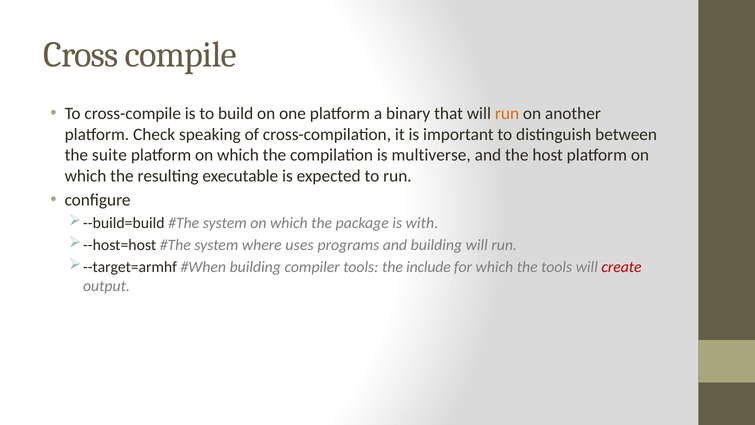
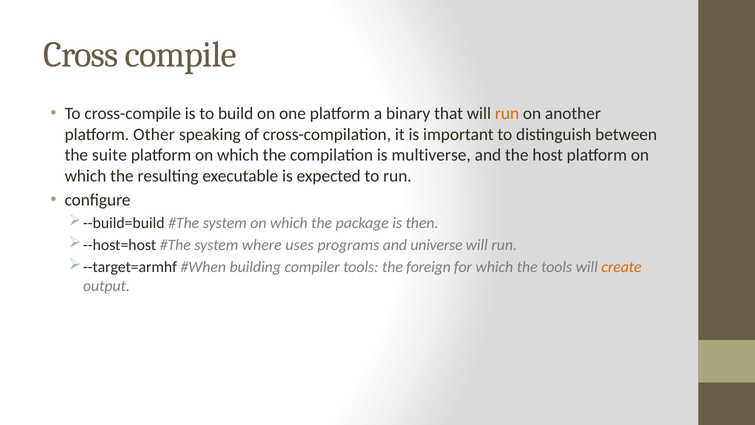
Check: Check -> Other (154, 134)
with: with -> then (422, 223)
and building: building -> universe (436, 245)
include: include -> foreign (428, 267)
create colour: red -> orange (621, 267)
